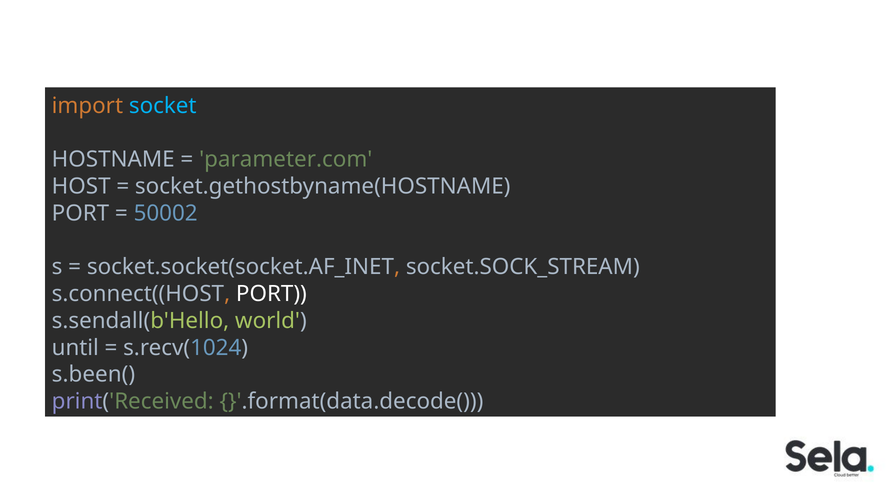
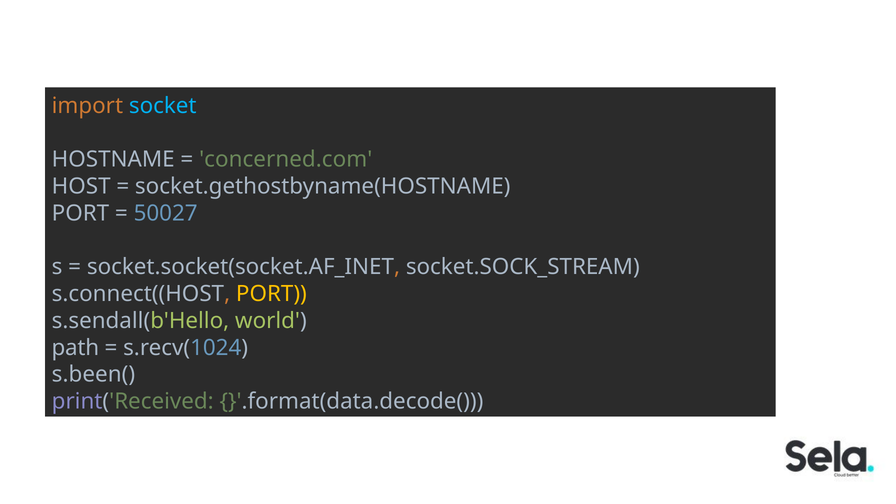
parameter.com: parameter.com -> concerned.com (286, 159)
50002: 50002 -> 50027 (166, 213)
PORT colour: white -> yellow (271, 294)
until: until -> path (75, 348)
